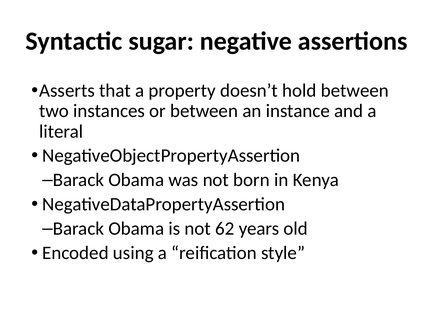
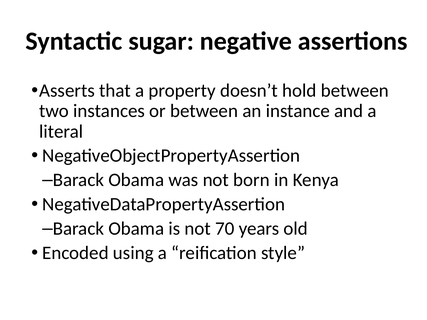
62: 62 -> 70 (225, 229)
